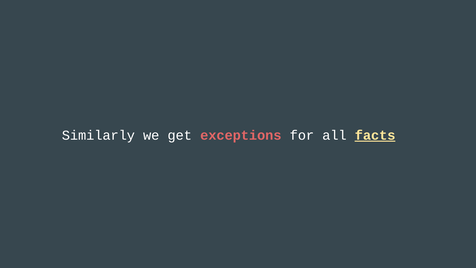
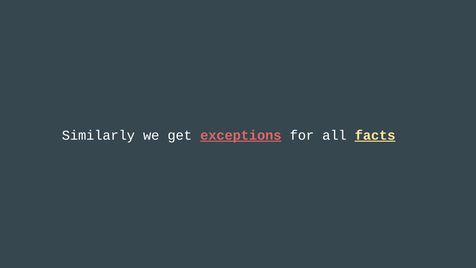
exceptions underline: none -> present (241, 135)
